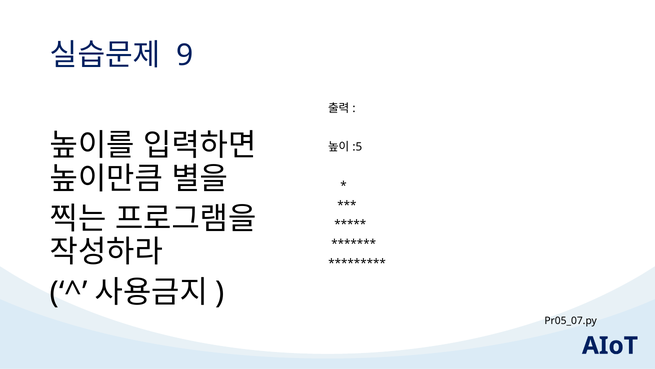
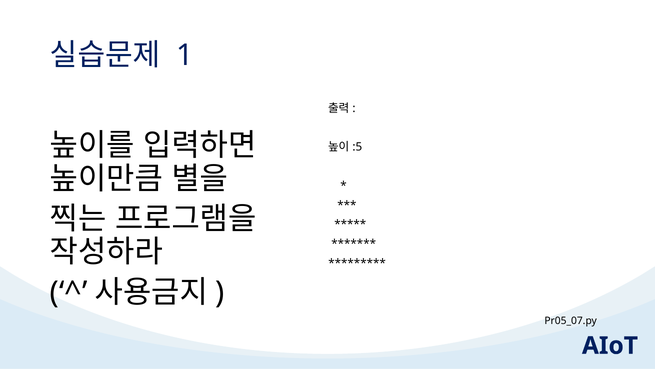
9: 9 -> 1 (185, 55)
